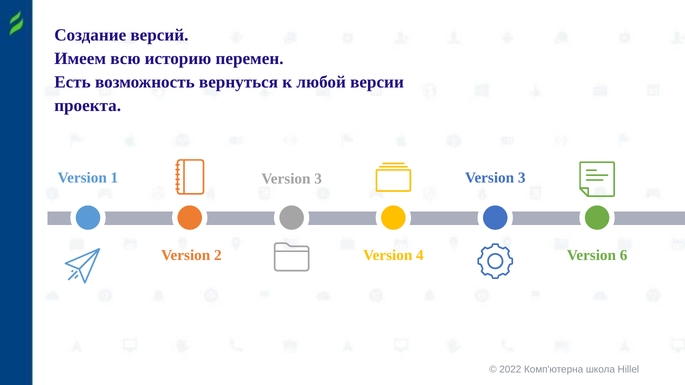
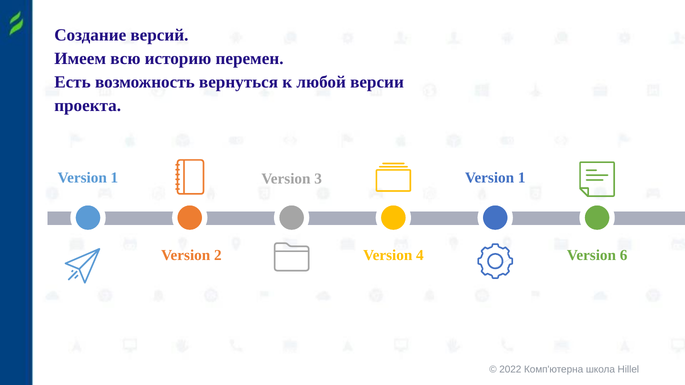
3: 3 -> 1 (522, 178)
